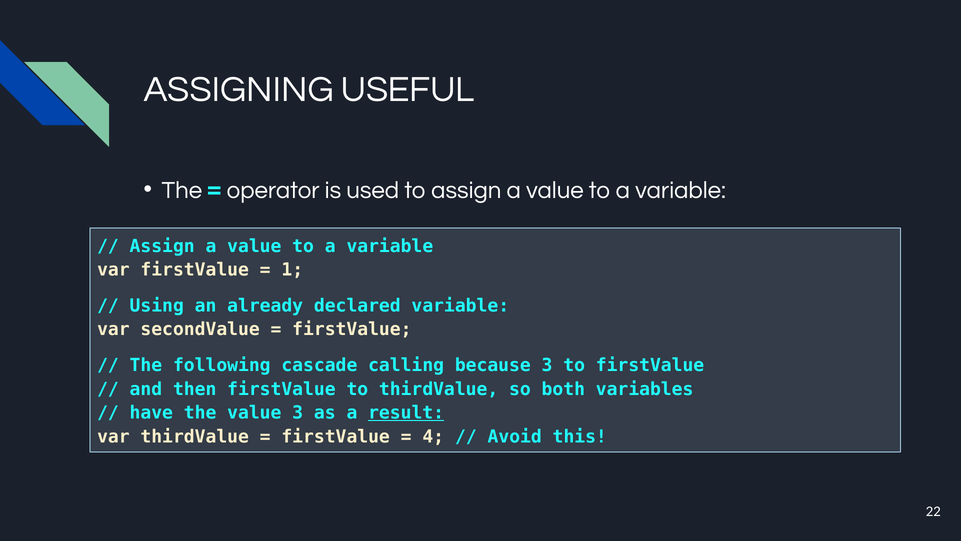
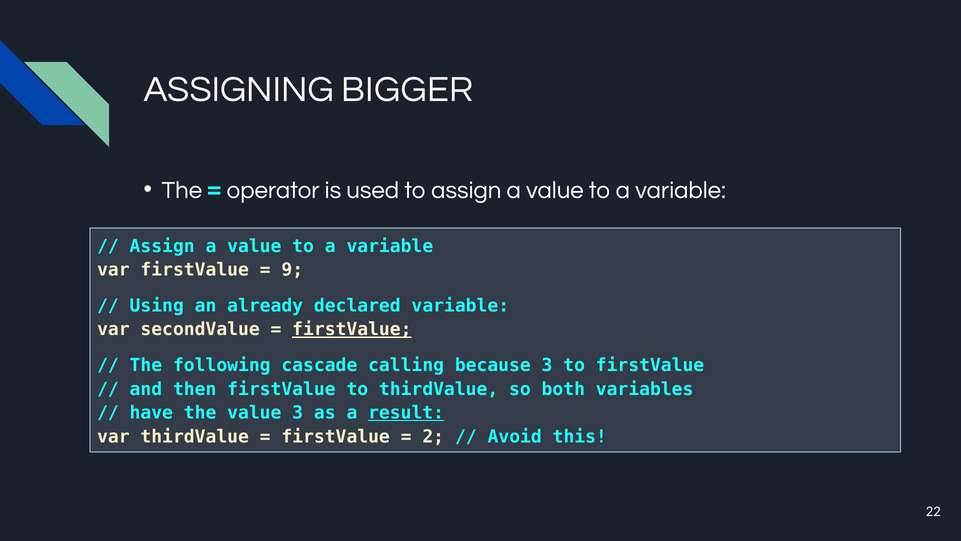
USEFUL: USEFUL -> BIGGER (407, 89)
1: 1 -> 9 (292, 270)
firstValue underline: none -> present (352, 329)
4: 4 -> 2 (433, 436)
